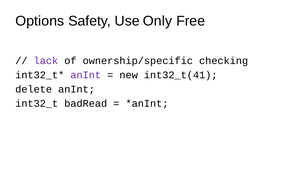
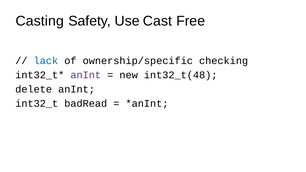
Options: Options -> Casting (40, 21)
Only: Only -> Cast (158, 21)
lack colour: purple -> blue (46, 61)
int32_t(41: int32_t(41 -> int32_t(48 (181, 75)
